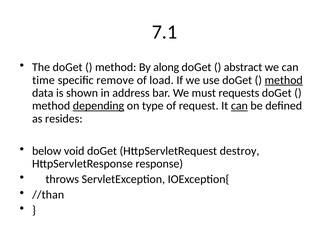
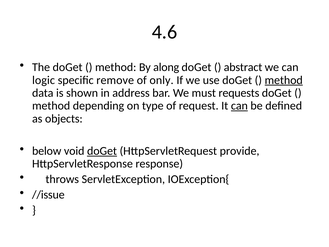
7.1: 7.1 -> 4.6 (164, 32)
time: time -> logic (44, 80)
load: load -> only (162, 80)
depending underline: present -> none (99, 106)
resides: resides -> objects (64, 118)
doGet underline: none -> present (102, 151)
destroy: destroy -> provide (240, 151)
//than: //than -> //issue (48, 195)
